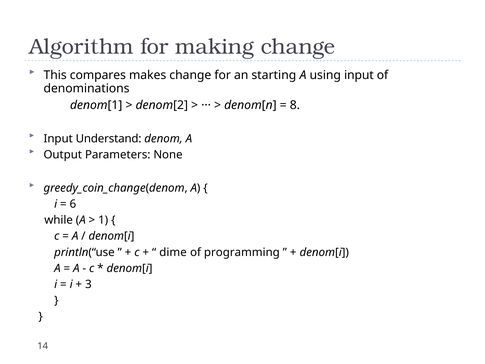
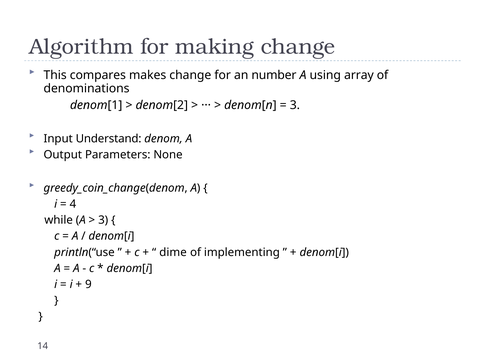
starting: starting -> number (274, 75)
using input: input -> array (359, 75)
8: 8 -> 3 (295, 105)
6: 6 -> 4 (73, 204)
1: 1 -> 3 (103, 220)
programming: programming -> implementing (242, 252)
3: 3 -> 9 (88, 284)
